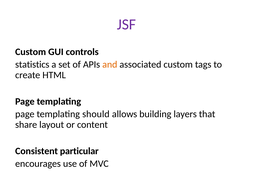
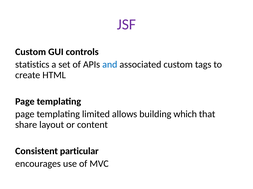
and colour: orange -> blue (110, 65)
should: should -> limited (96, 115)
layers: layers -> which (185, 115)
